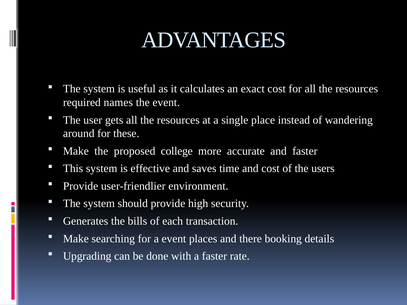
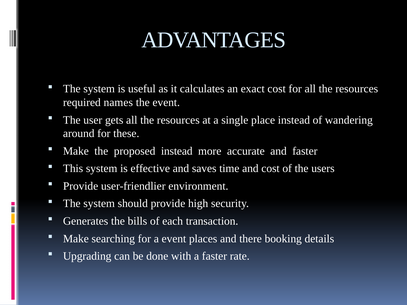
proposed college: college -> instead (177, 151)
